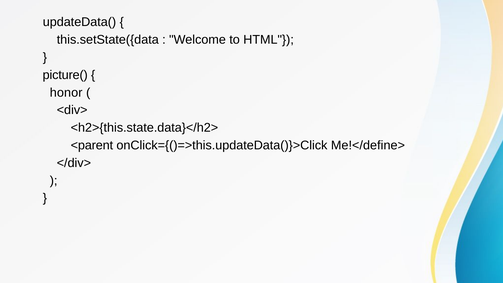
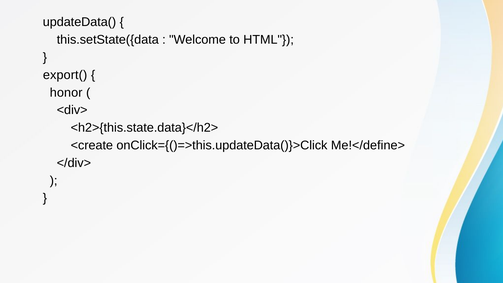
picture(: picture( -> export( (65, 75)
<parent: <parent -> <create (92, 145)
